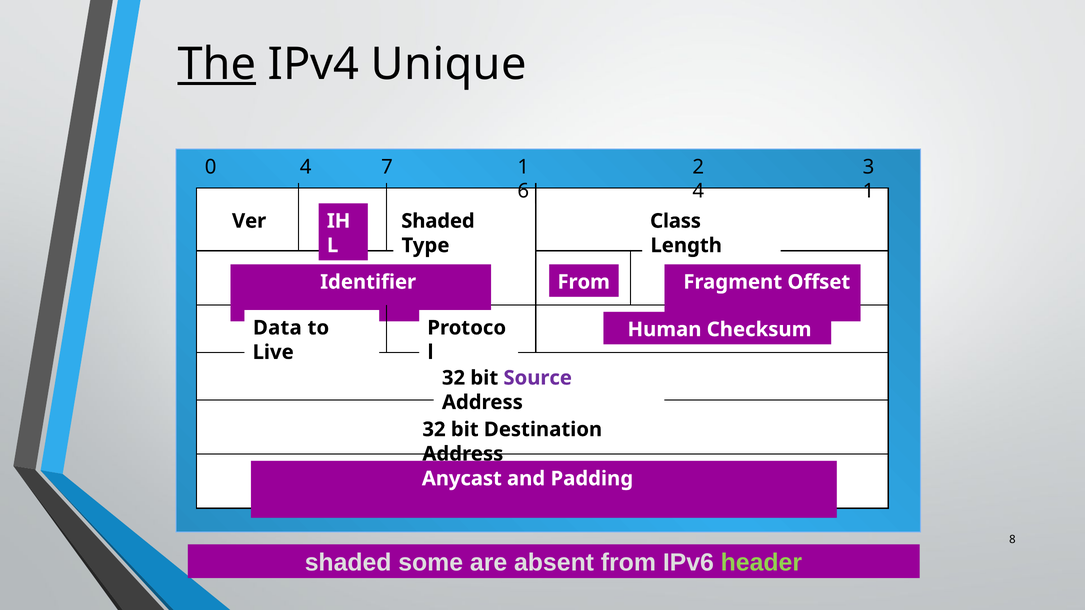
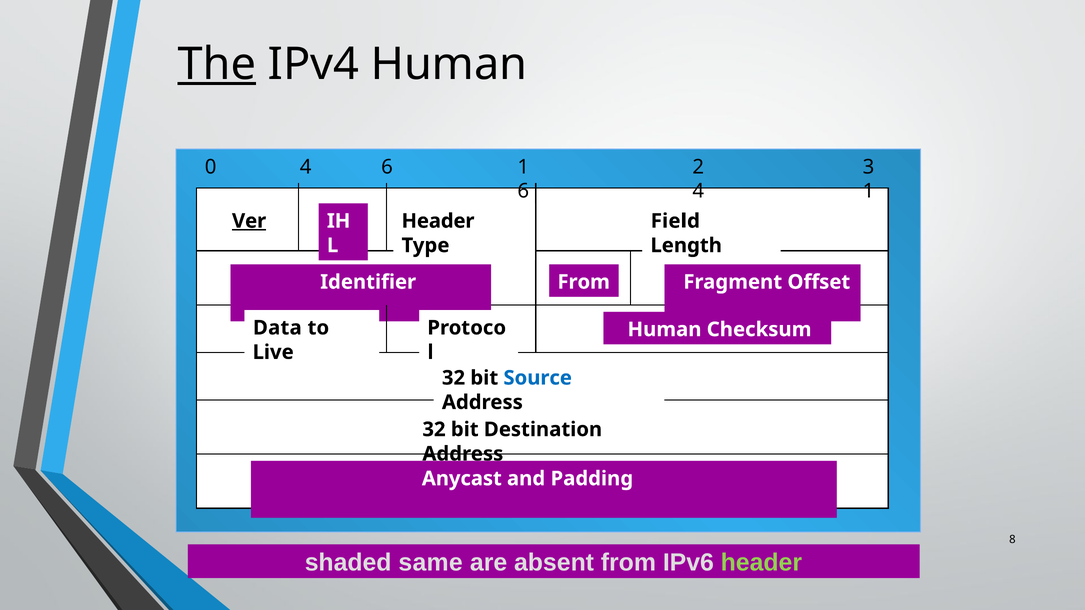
IPv4 Unique: Unique -> Human (449, 64)
4 7: 7 -> 6 (387, 167)
Ver underline: none -> present (249, 221)
Shaded: Shaded -> Header (438, 221)
Class: Class -> Field (675, 221)
Source colour: purple -> blue (538, 378)
some: some -> same (431, 563)
